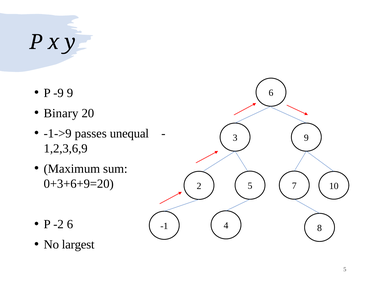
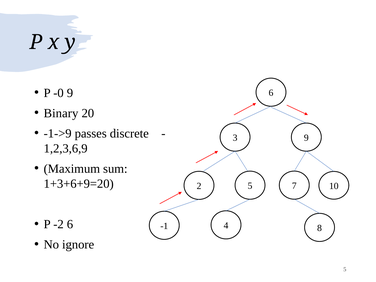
-9: -9 -> -0 (58, 93)
unequal: unequal -> discrete (129, 133)
0+3+6+9=20: 0+3+6+9=20 -> 1+3+6+9=20 (79, 184)
largest: largest -> ignore (78, 245)
